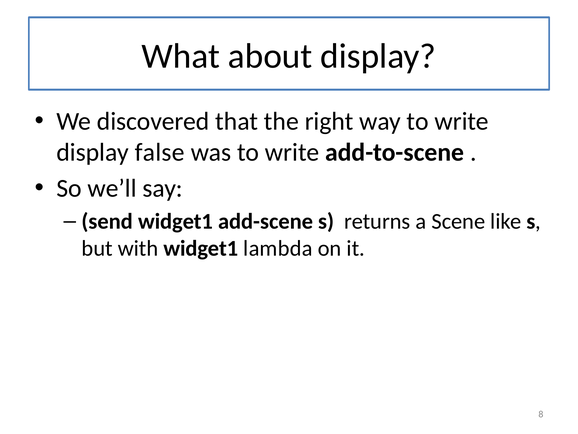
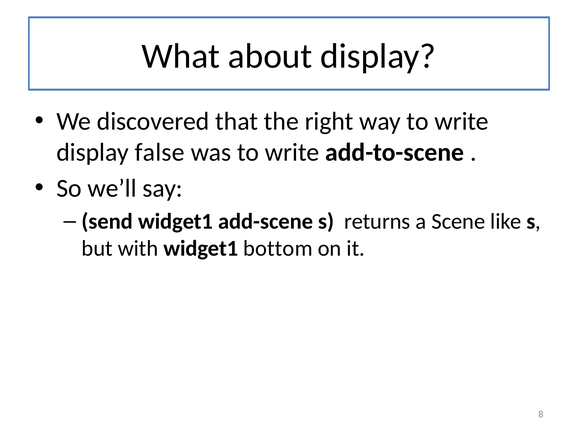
lambda: lambda -> bottom (278, 248)
